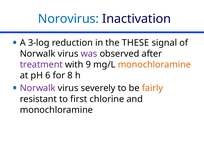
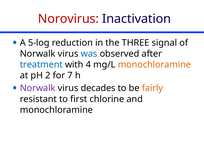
Norovirus colour: blue -> red (68, 19)
3-log: 3-log -> 5-log (39, 43)
THESE: THESE -> THREE (136, 43)
was colour: purple -> blue (89, 54)
treatment colour: purple -> blue (41, 65)
9: 9 -> 4 (88, 65)
6: 6 -> 2 (48, 75)
8: 8 -> 7 (70, 75)
severely: severely -> decades (98, 88)
